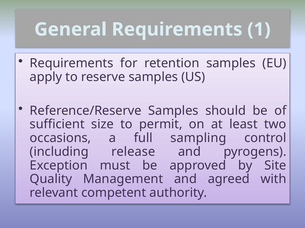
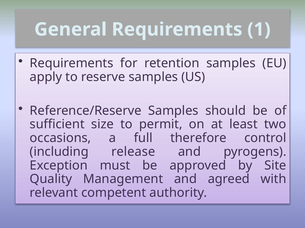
sampling: sampling -> therefore (198, 138)
